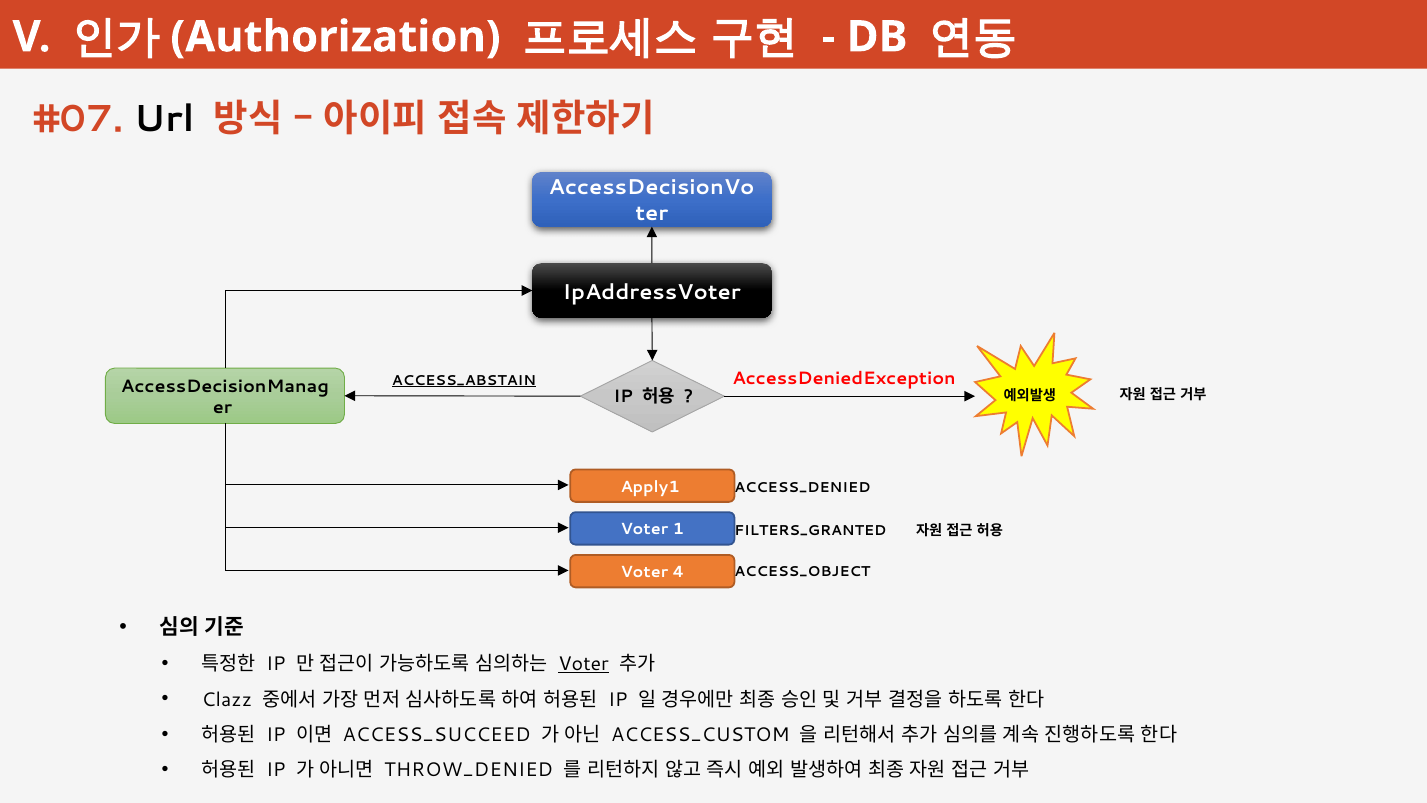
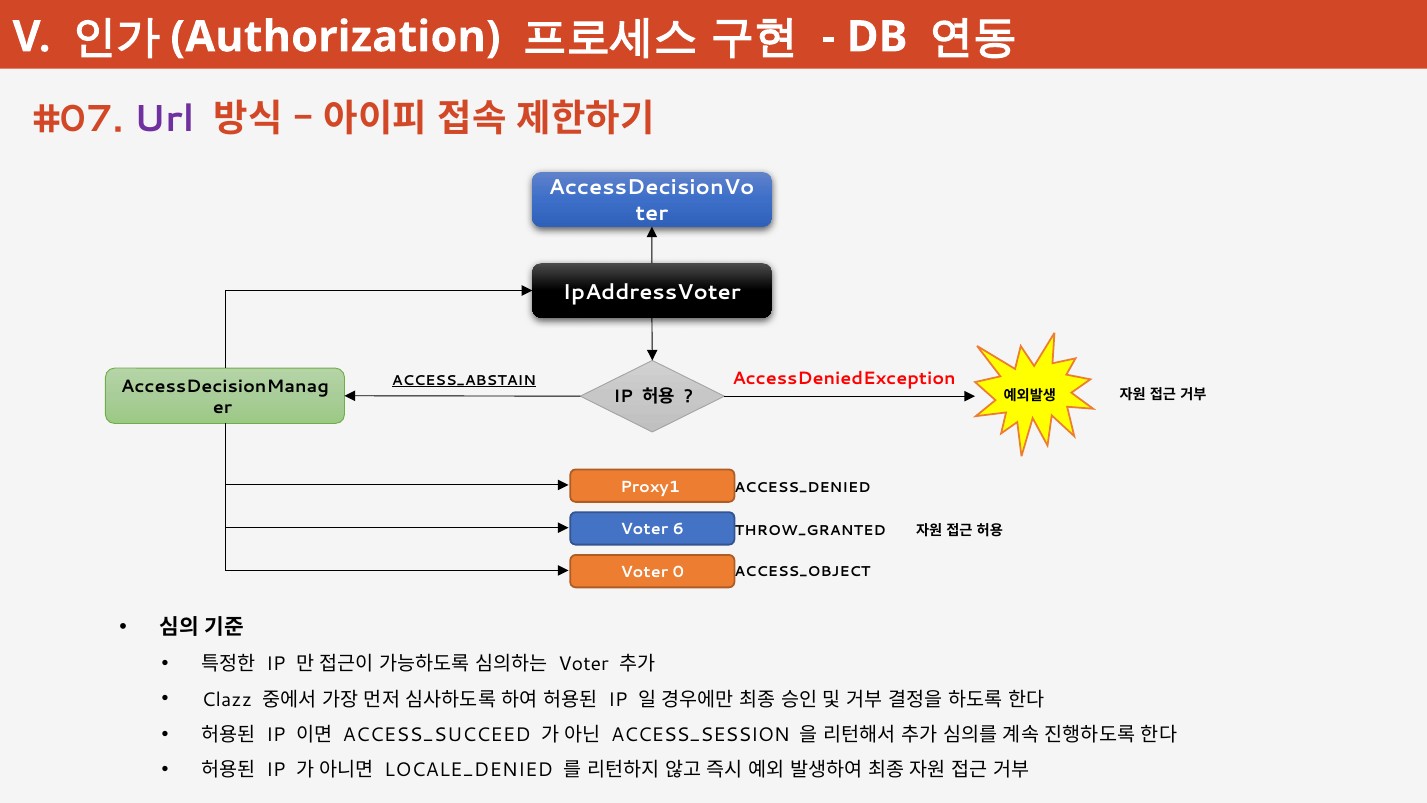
Url colour: black -> purple (164, 119)
Apply1: Apply1 -> Proxy1 (650, 487)
1: 1 -> 6 (678, 529)
FILTERS_GRANTED: FILTERS_GRANTED -> THROW_GRANTED (810, 530)
4: 4 -> 0 (678, 572)
Voter underline: present -> none (584, 664)
ACCESS_CUSTOM: ACCESS_CUSTOM -> ACCESS_SESSION (700, 735)
THROW_DENIED: THROW_DENIED -> LOCALE_DENIED (469, 770)
